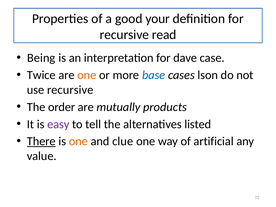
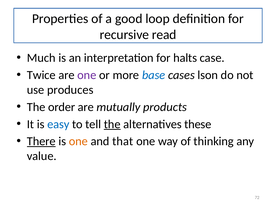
your: your -> loop (158, 19)
Being: Being -> Much (41, 58)
dave: dave -> halts (185, 58)
one colour: orange -> purple (87, 75)
use recursive: recursive -> produces (70, 90)
easy colour: purple -> blue (58, 124)
the underline: none -> present (112, 124)
listed: listed -> these (198, 124)
clue: clue -> that (123, 141)
artificial: artificial -> thinking (214, 141)
